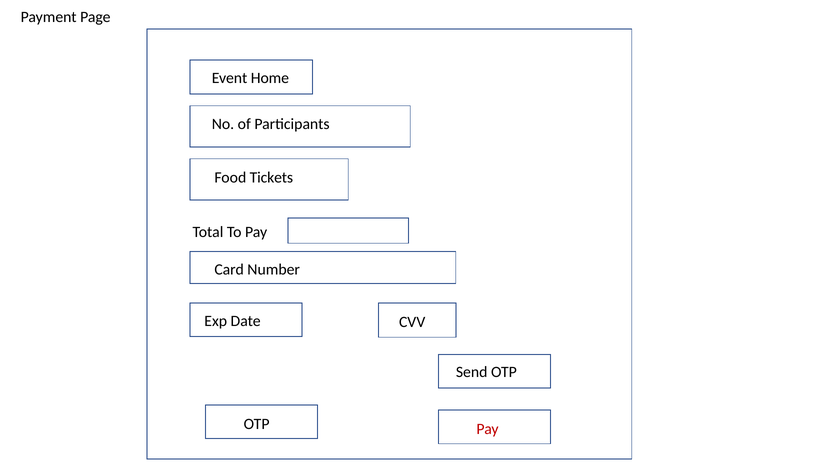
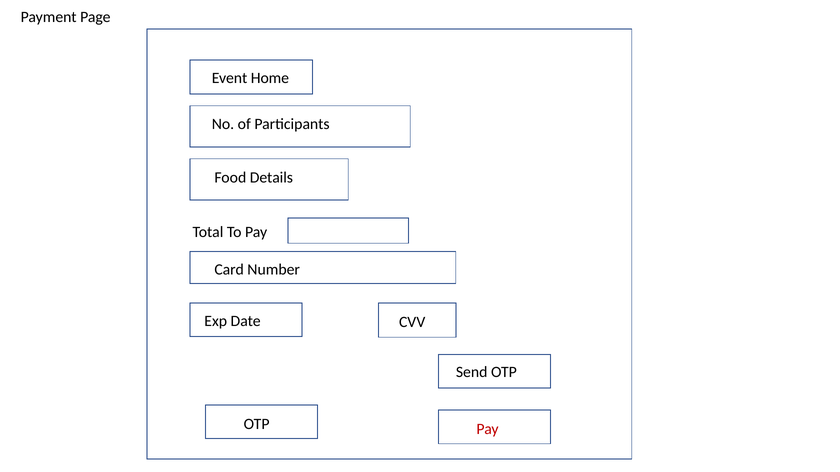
Tickets: Tickets -> Details (271, 178)
